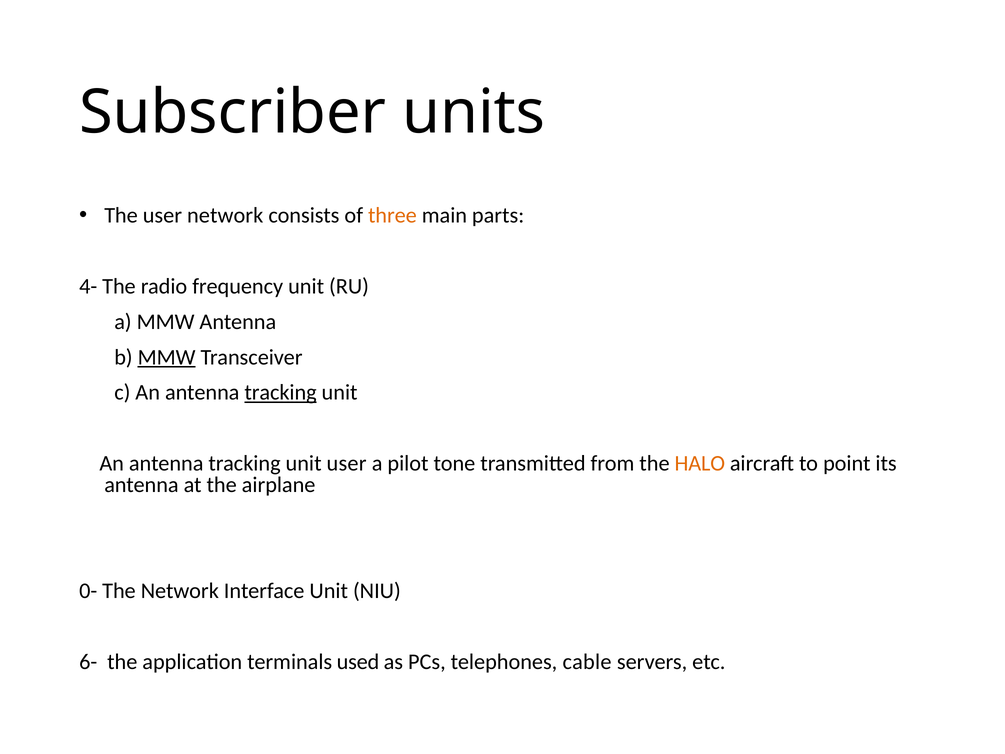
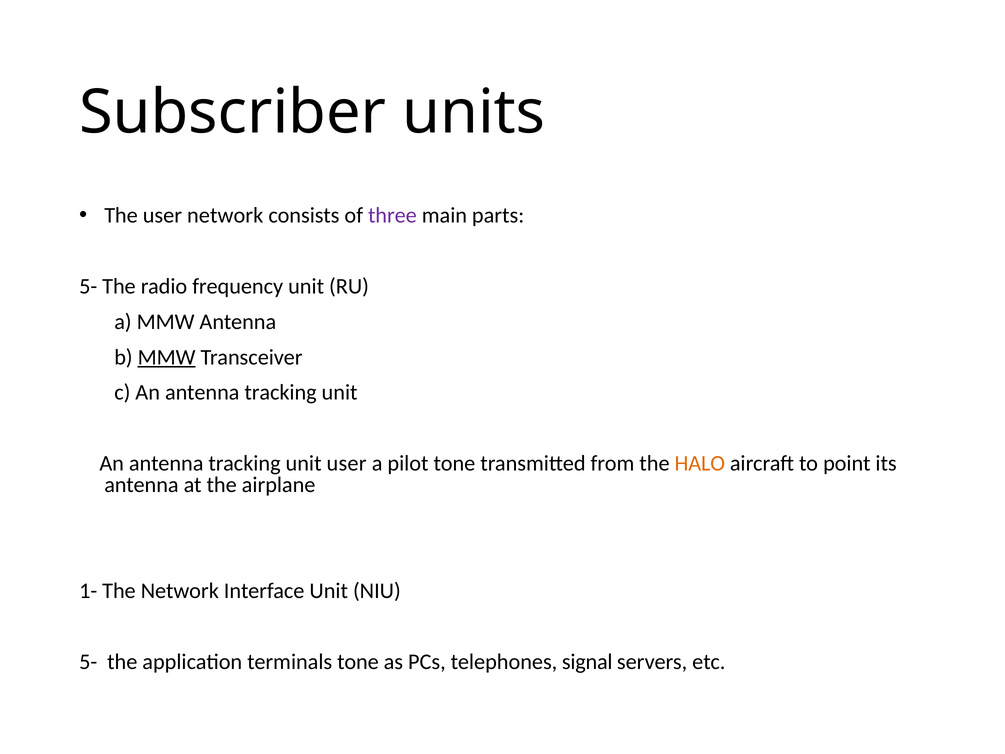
three colour: orange -> purple (392, 215)
4-: 4- -> 5- (88, 286)
tracking underline: present -> none (281, 392)
0-: 0- -> 1- (88, 591)
6-: 6- -> 5- (88, 662)
terminals used: used -> tone (358, 662)
cable: cable -> signal (587, 662)
